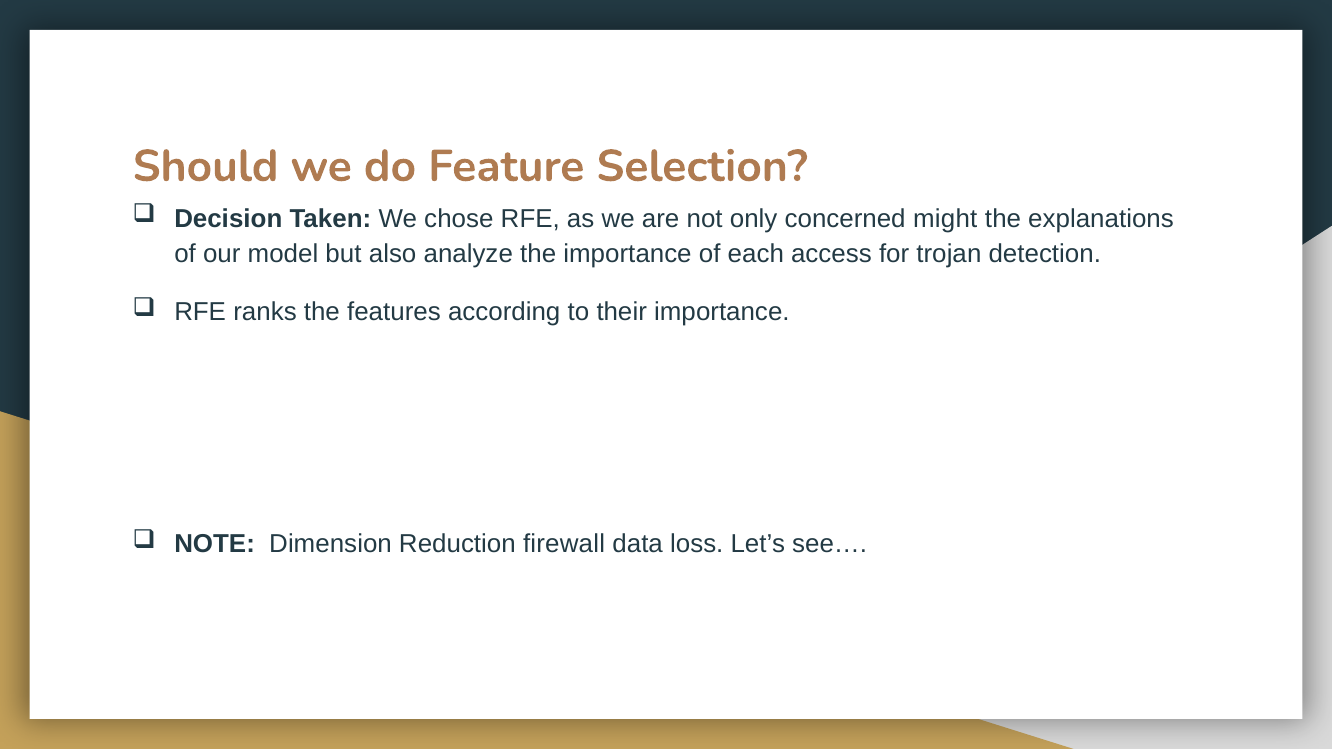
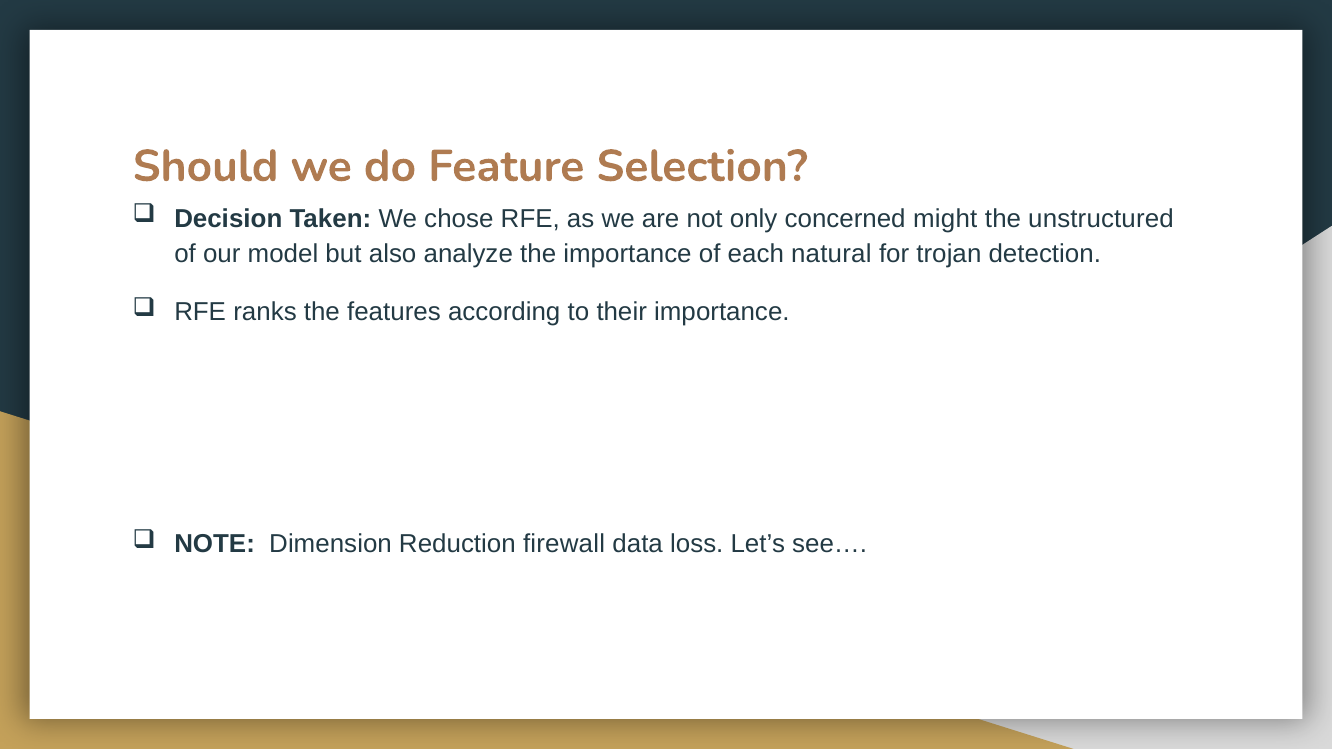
explanations: explanations -> unstructured (1101, 219)
access: access -> natural (831, 254)
